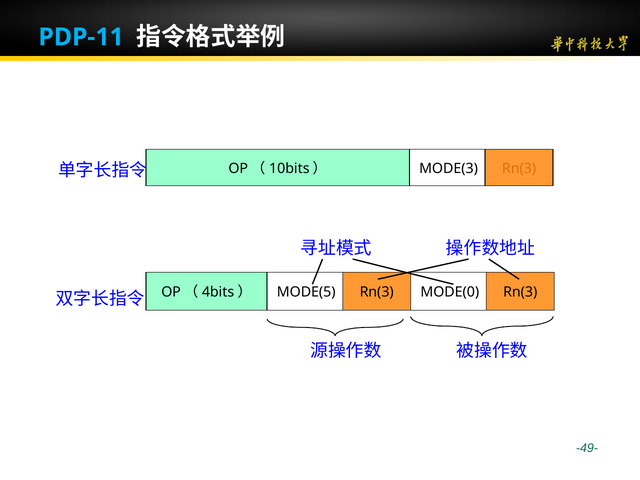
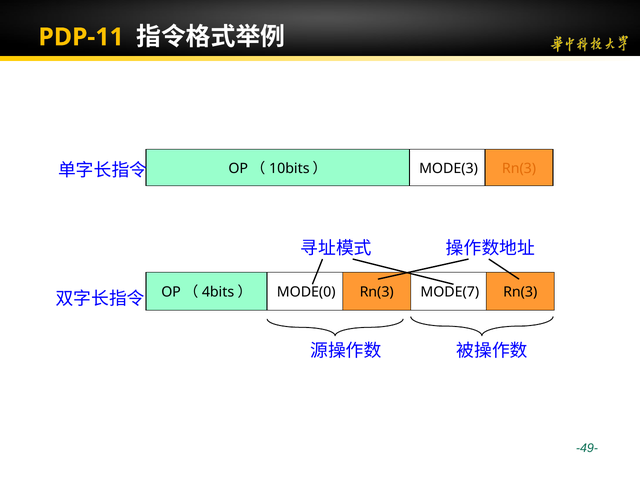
PDP-11 colour: light blue -> yellow (81, 37)
MODE(0: MODE(0 -> MODE(7 (450, 292)
MODE(5: MODE(5 -> MODE(0 (306, 292)
